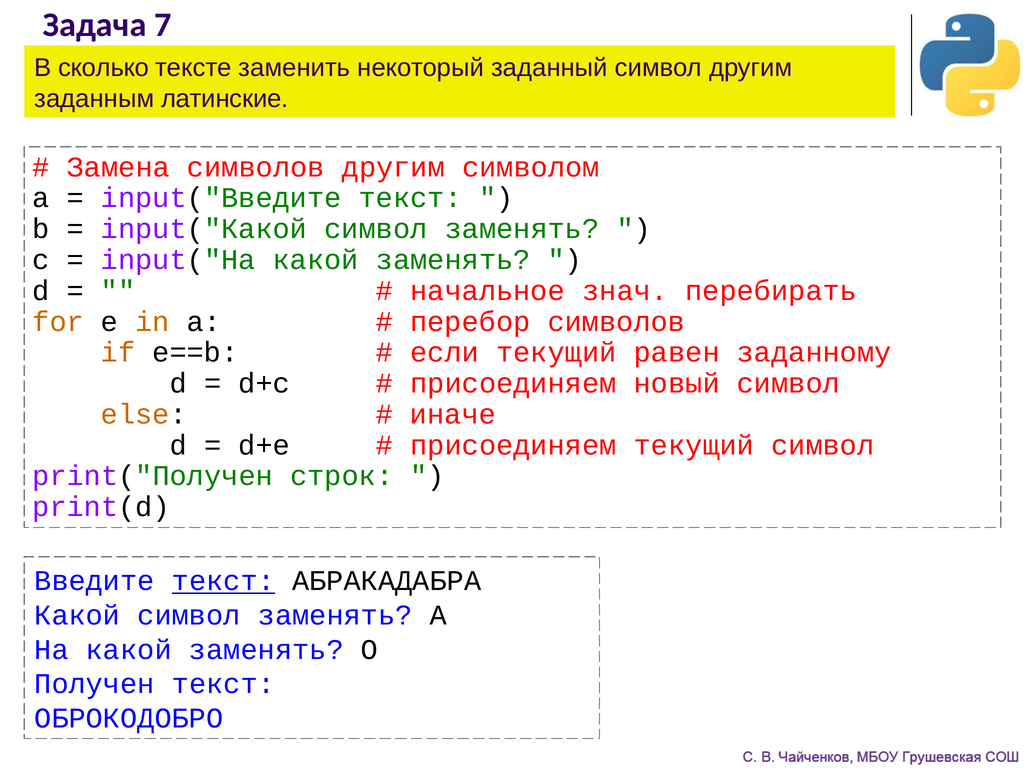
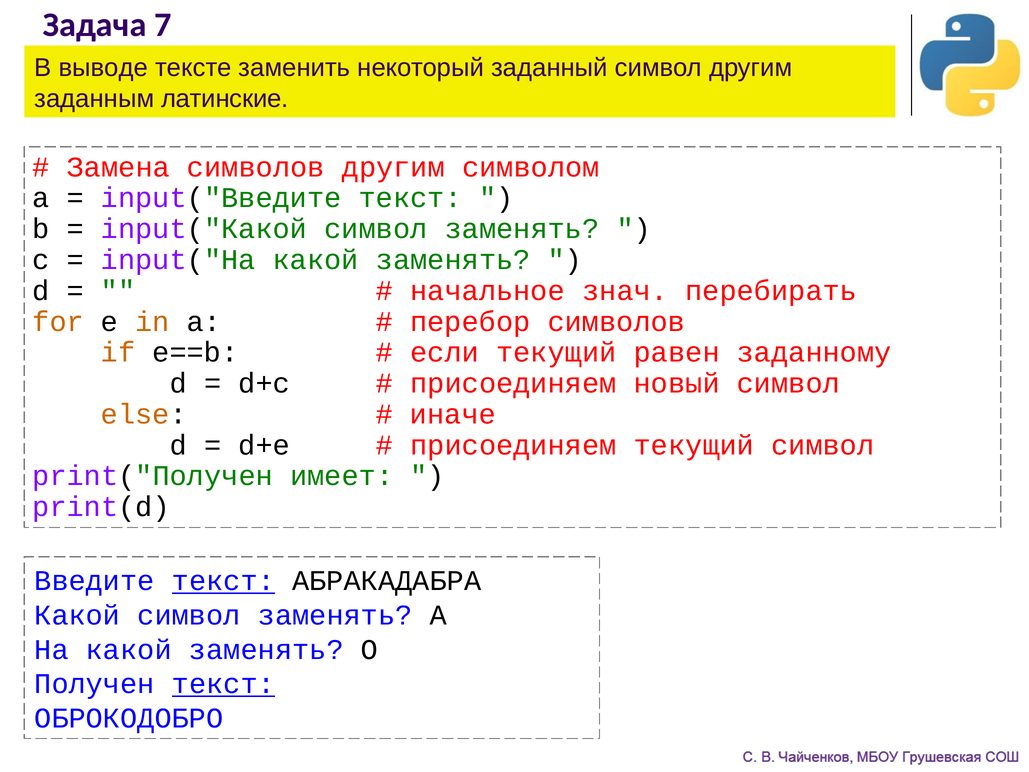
сколько: сколько -> выводе (103, 68)
строк: строк -> имеет (342, 476)
текст underline: none -> present (223, 684)
